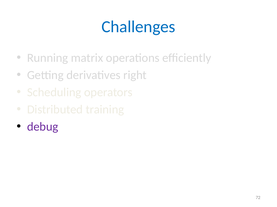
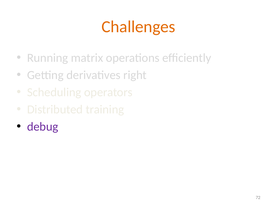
Challenges colour: blue -> orange (138, 27)
